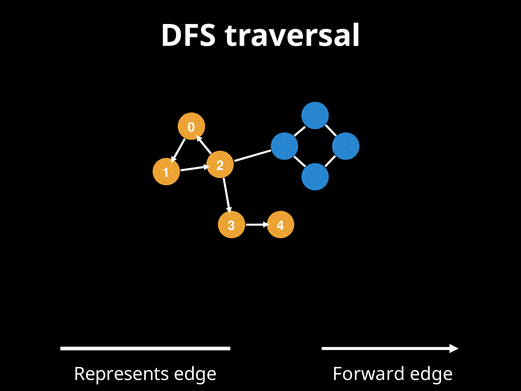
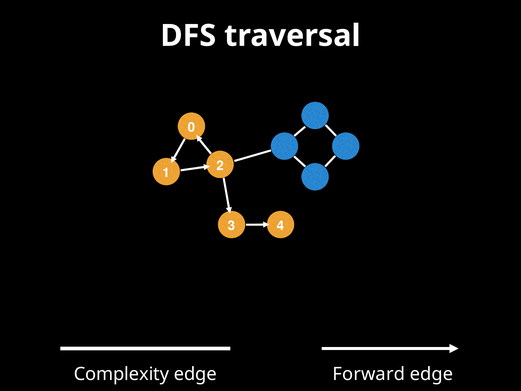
Represents: Represents -> Complexity (121, 374)
